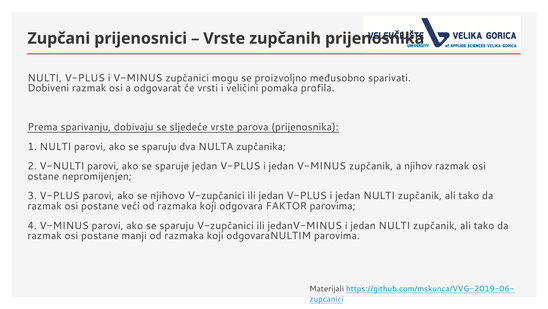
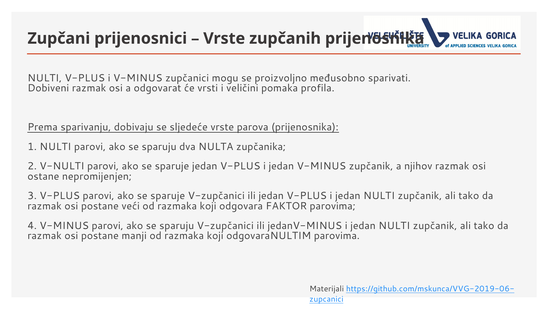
njihovo: njihovo -> sparuje (168, 195)
